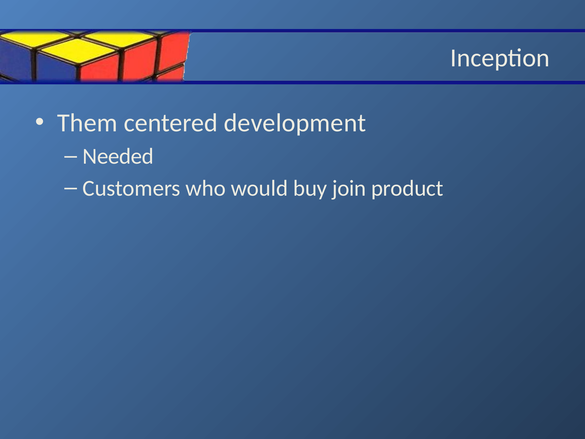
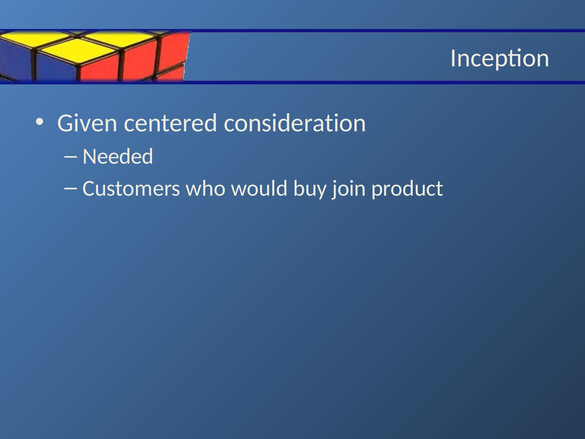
Them: Them -> Given (87, 123)
development: development -> consideration (295, 123)
